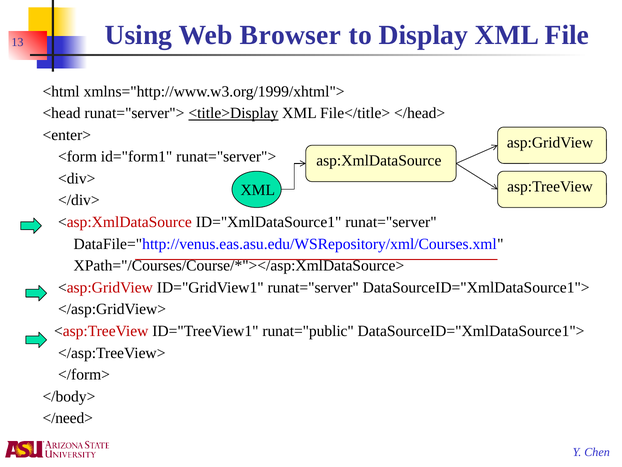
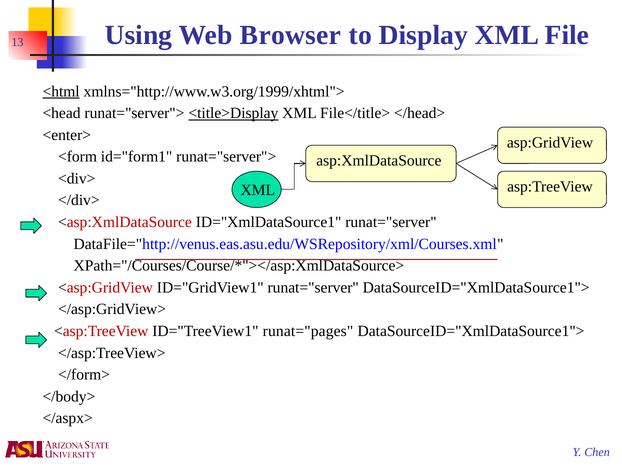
<html underline: none -> present (61, 91)
runat="public: runat="public -> runat="pages (308, 331)
</need>: </need> -> </aspx> (68, 418)
